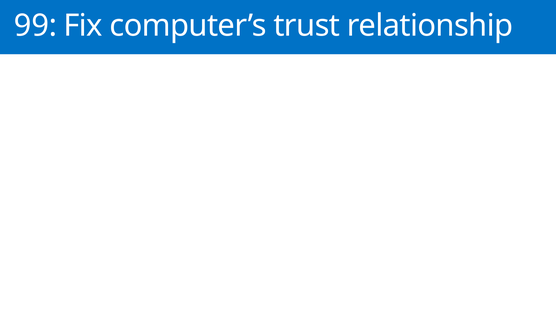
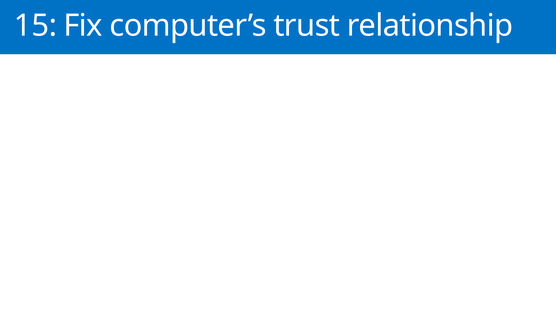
99: 99 -> 15 (35, 25)
